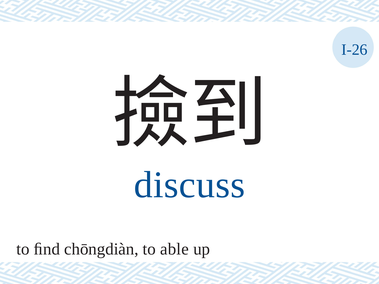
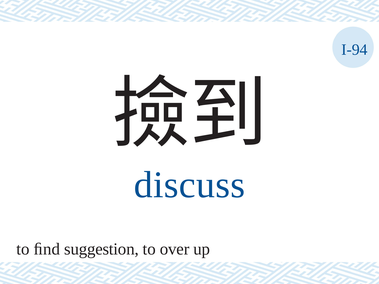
I-26: I-26 -> I-94 (354, 50)
chōngdiàn: chōngdiàn -> suggestion (101, 249)
able: able -> over (175, 249)
